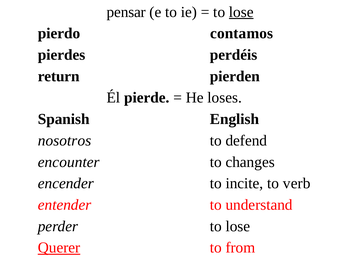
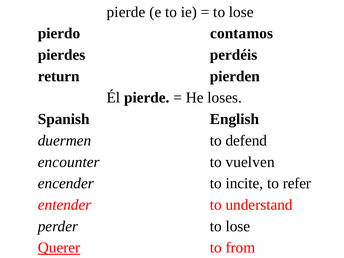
pensar: pensar -> pierde (126, 12)
lose underline: present -> none (241, 12)
nosotros: nosotros -> duermen (65, 141)
changes: changes -> vuelven (250, 162)
verb: verb -> refer (297, 183)
